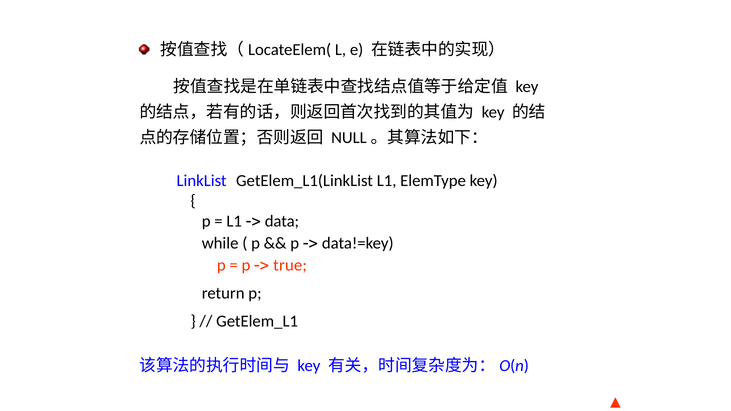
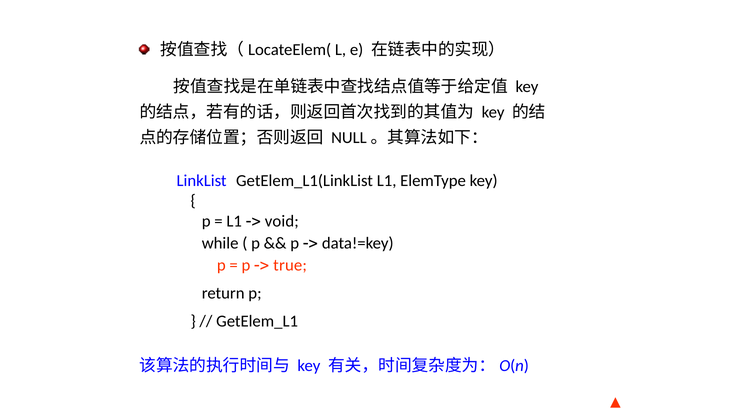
data: data -> void (282, 221)
